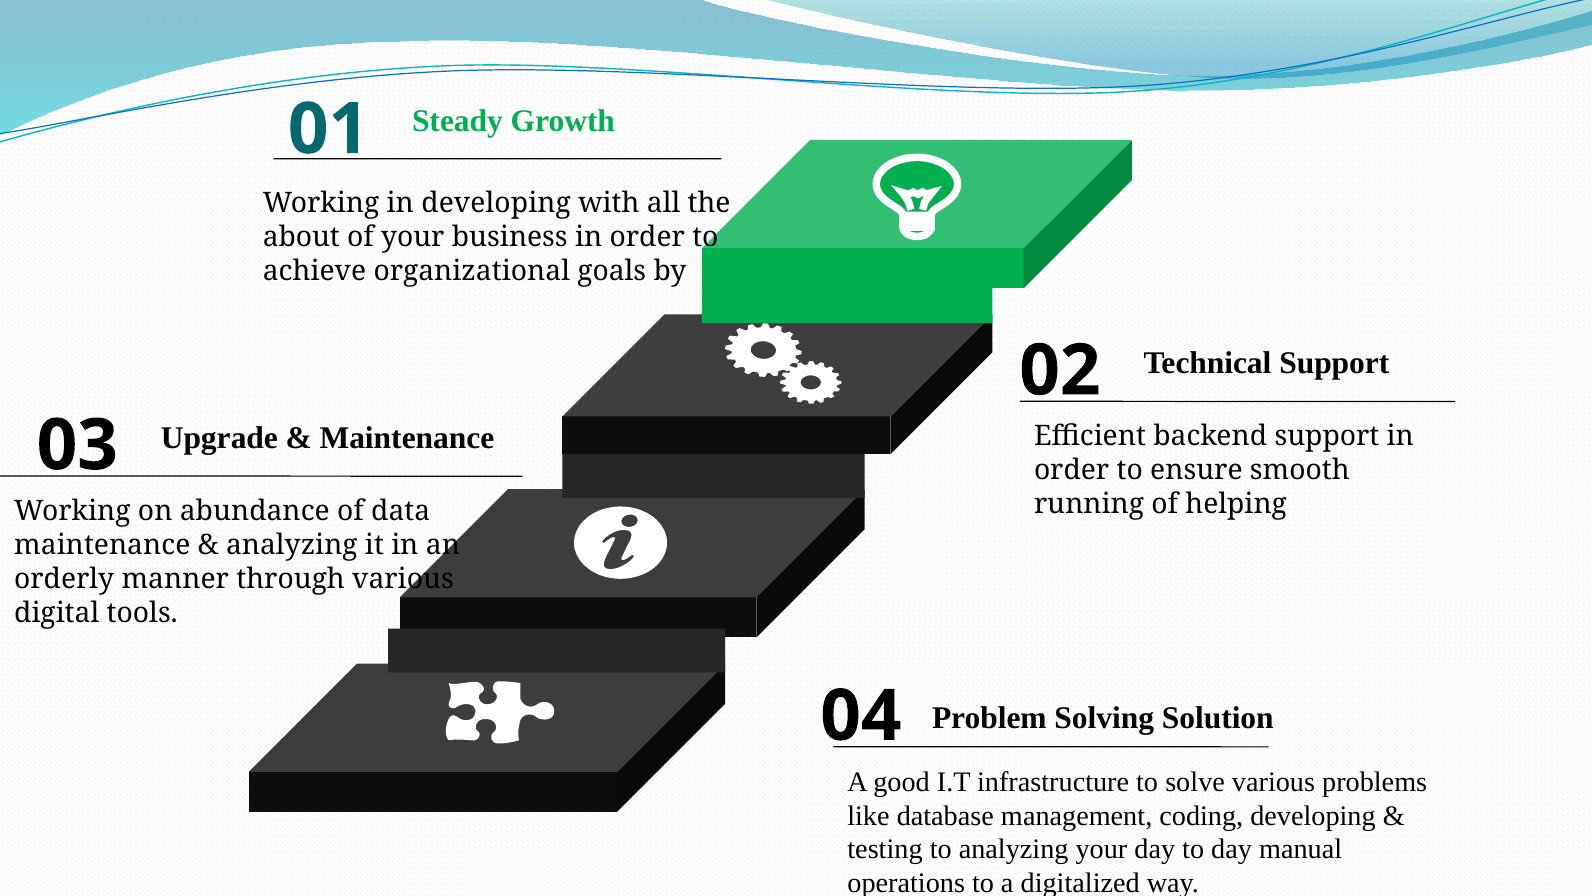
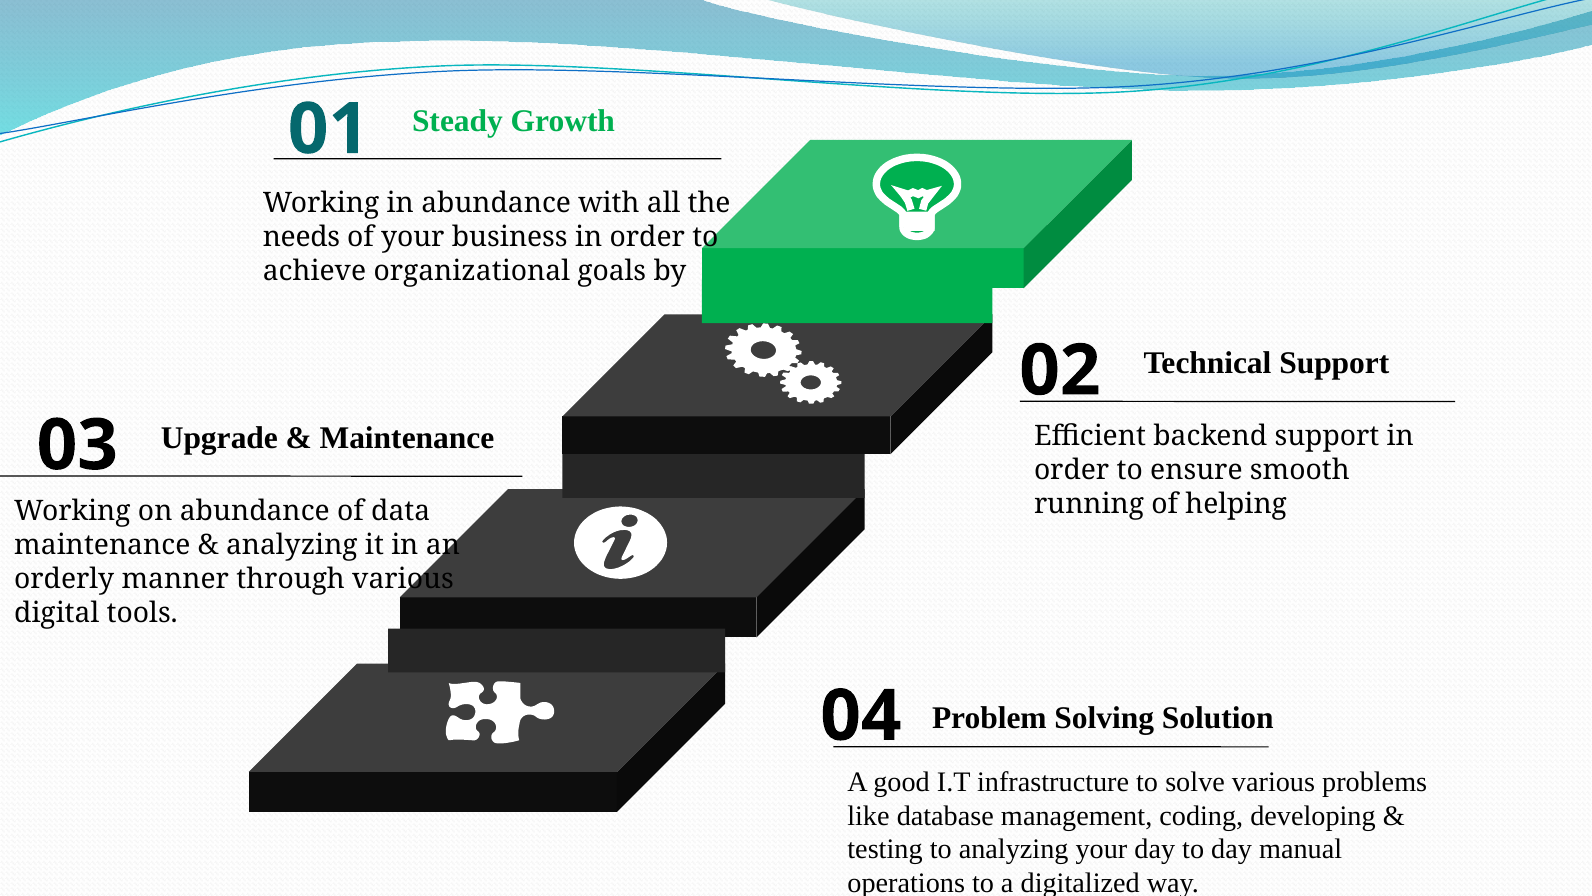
in developing: developing -> abundance (496, 203)
about: about -> needs (301, 237)
